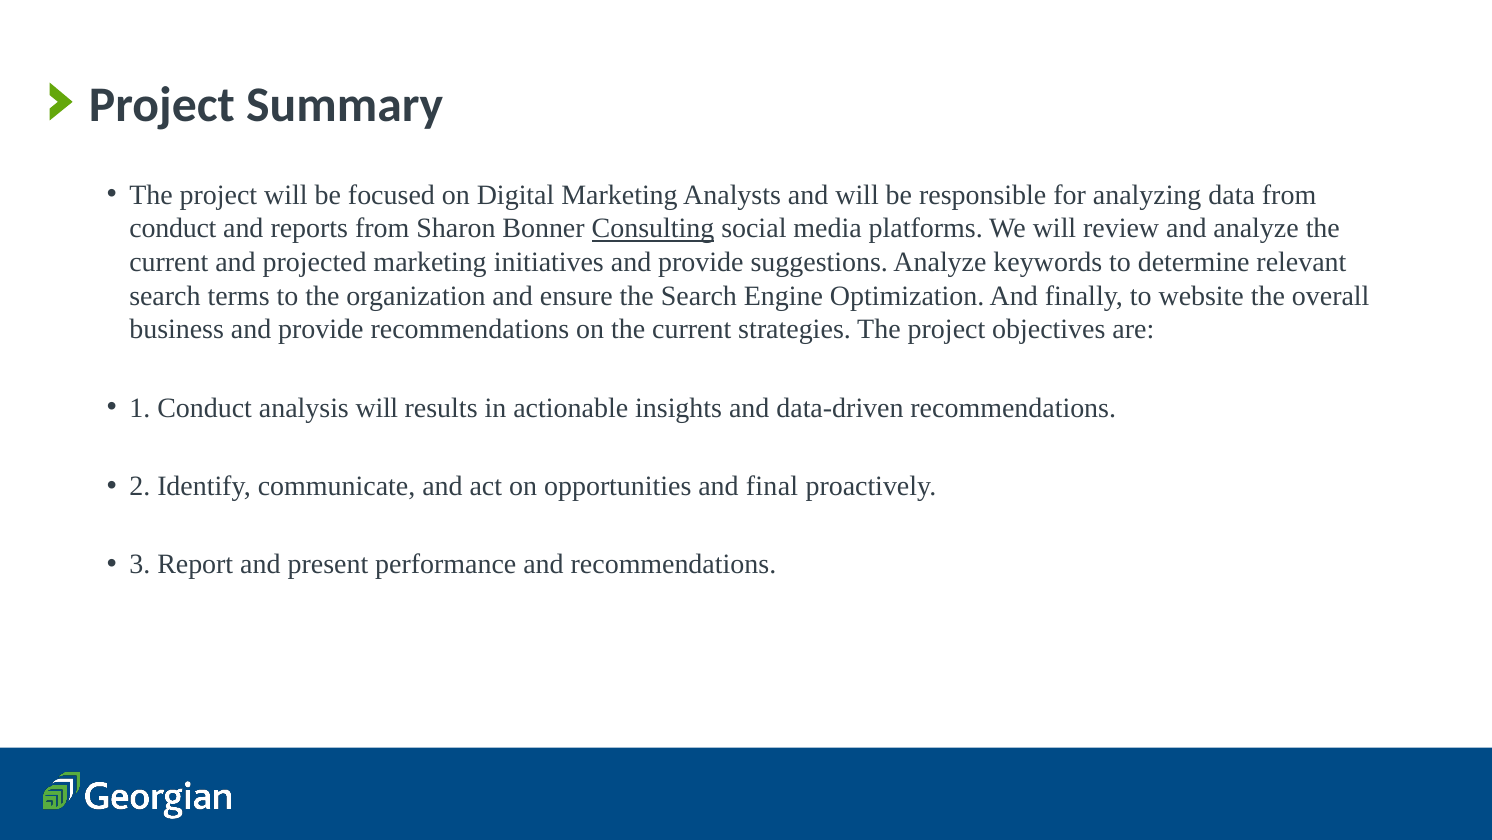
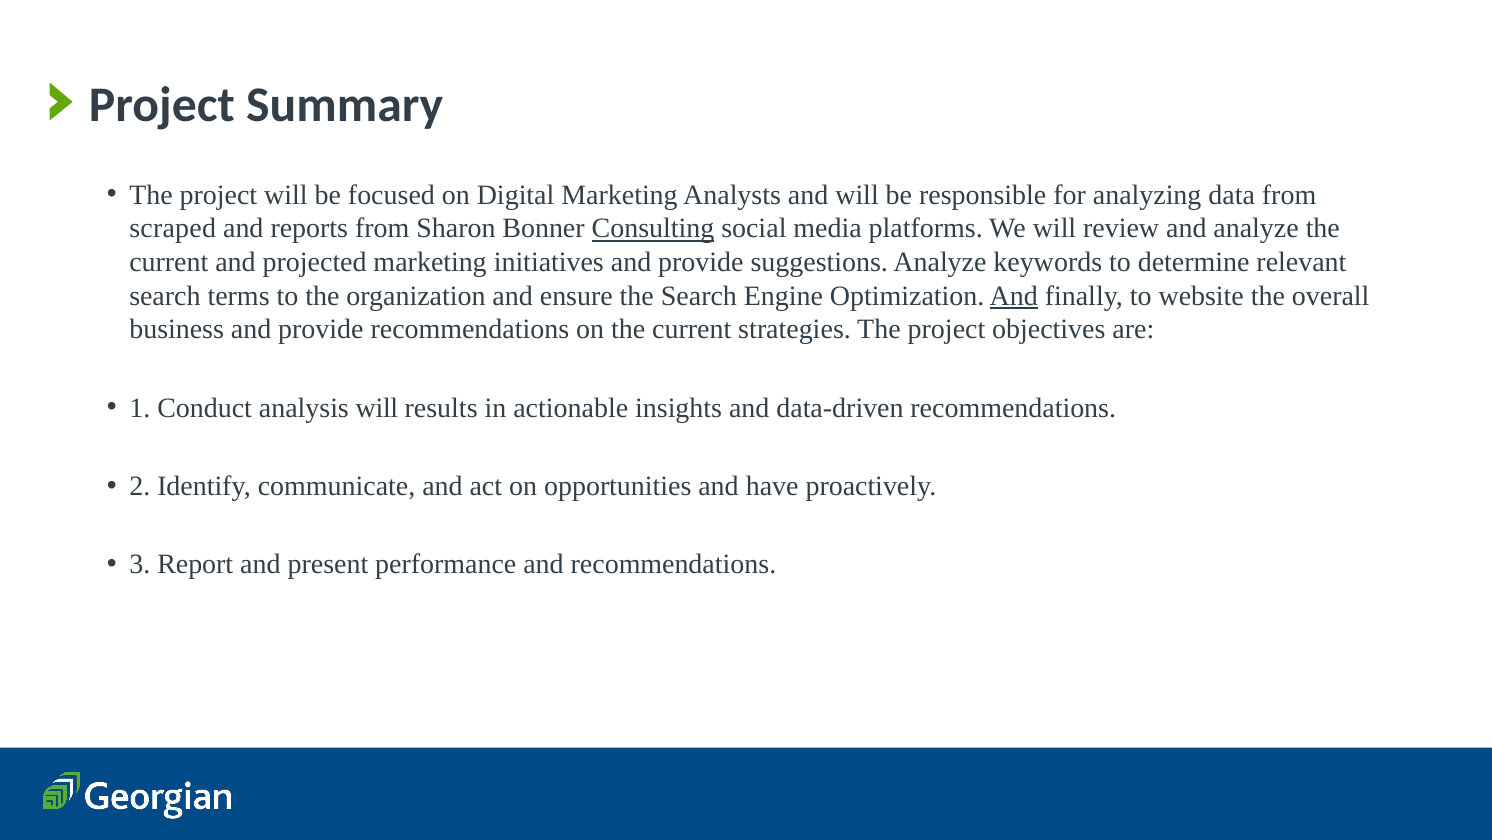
conduct: conduct -> scraped (173, 229)
And underline: none -> present (1014, 296)
final: final -> have (772, 486)
